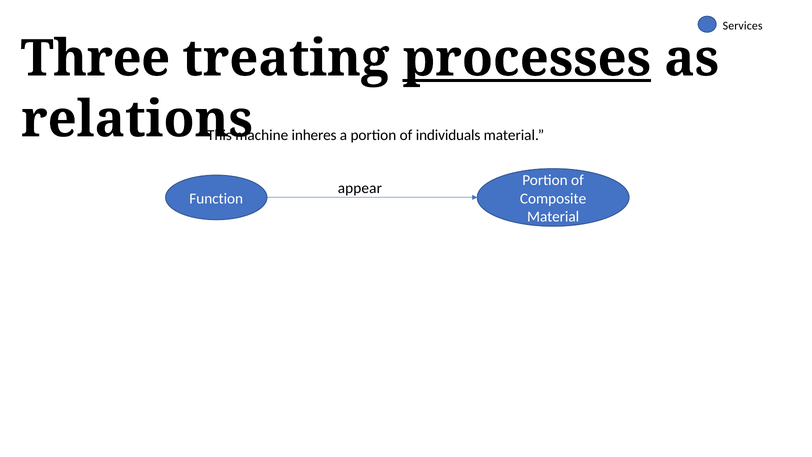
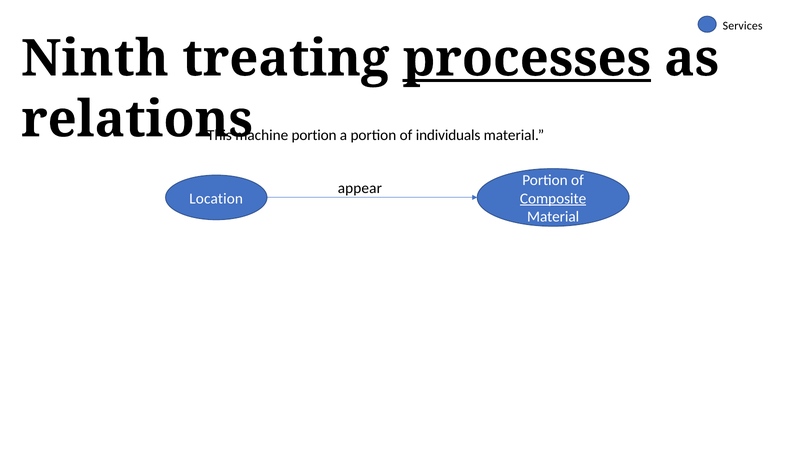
Three: Three -> Ninth (95, 59)
machine inheres: inheres -> portion (314, 135)
Function: Function -> Location (216, 198)
Composite underline: none -> present (553, 198)
